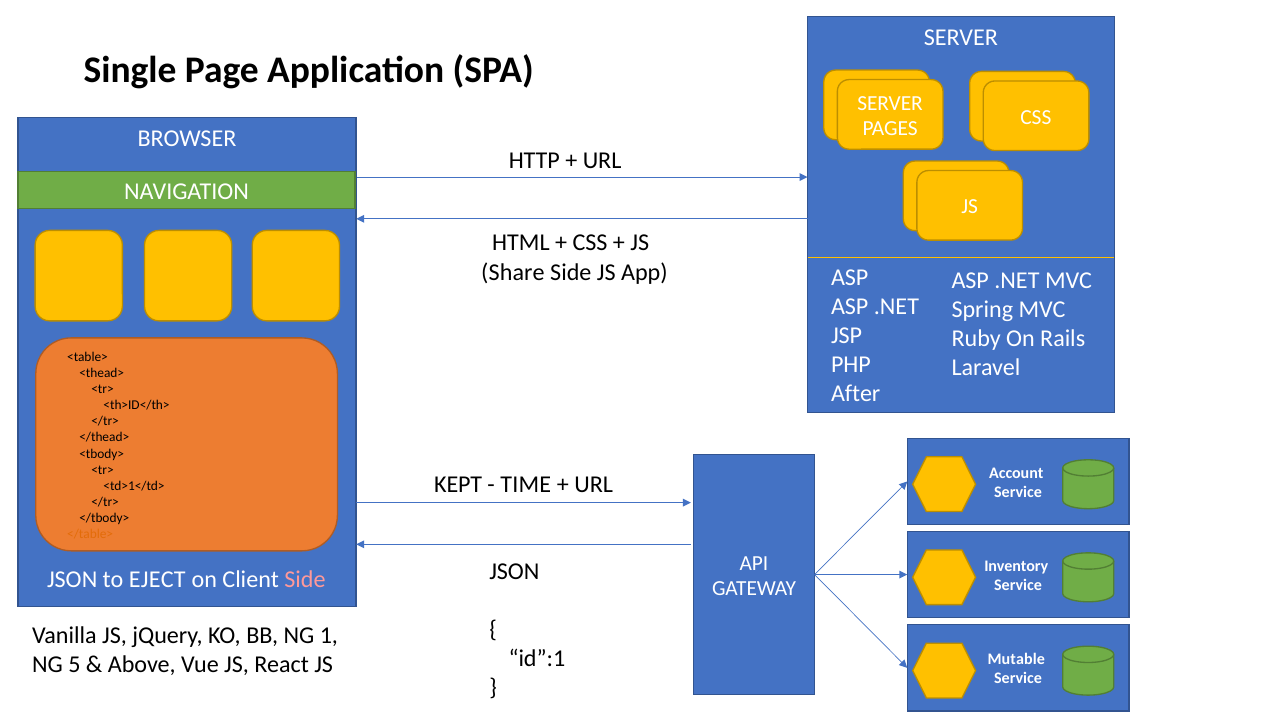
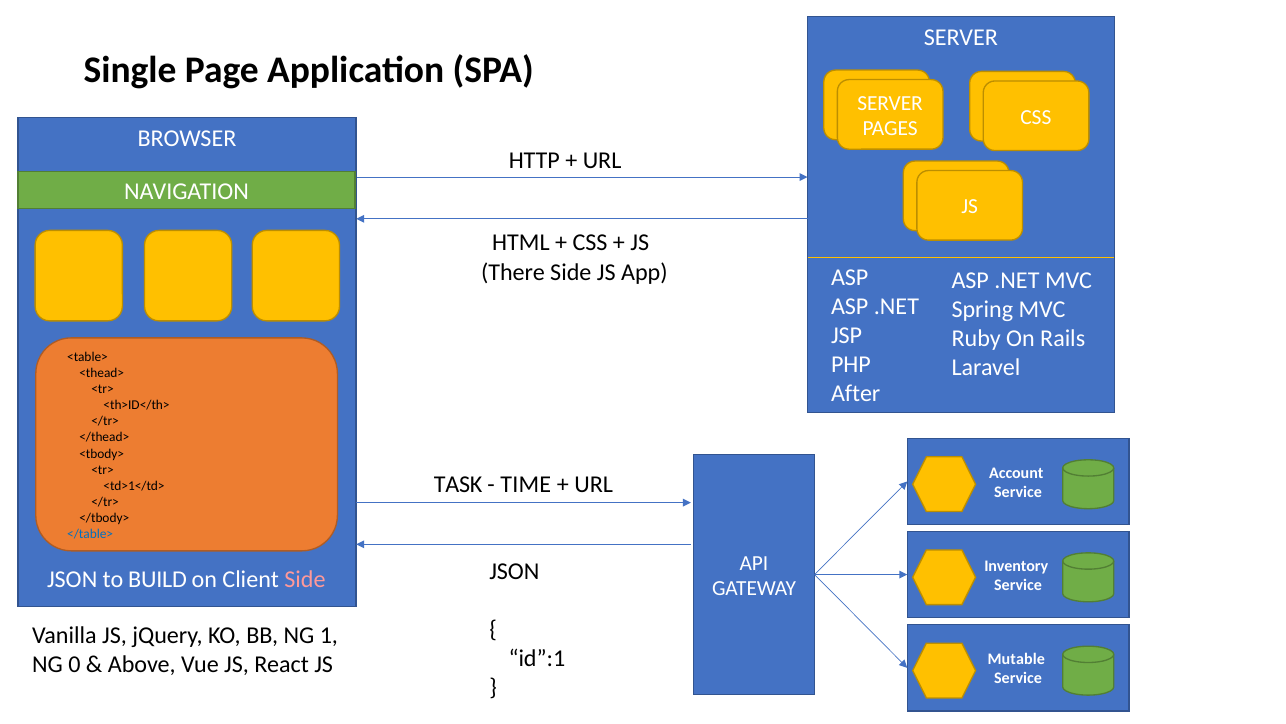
Share: Share -> There (513, 273)
KEPT: KEPT -> TASK (458, 484)
</table> colour: orange -> blue (90, 534)
EJECT: EJECT -> BUILD (158, 579)
5: 5 -> 0 (74, 664)
